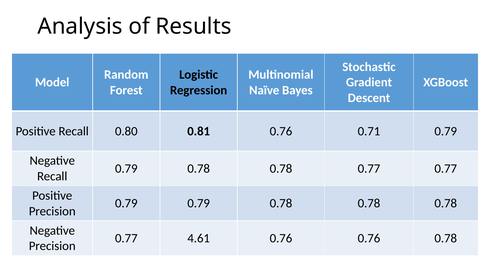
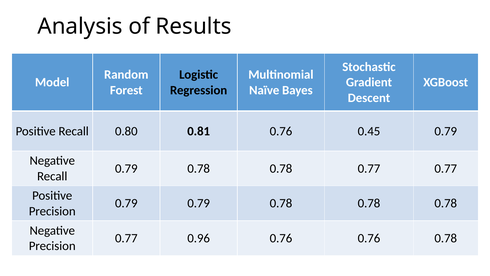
0.71: 0.71 -> 0.45 (369, 131)
4.61: 4.61 -> 0.96 (199, 238)
